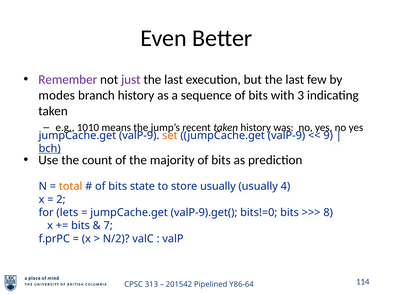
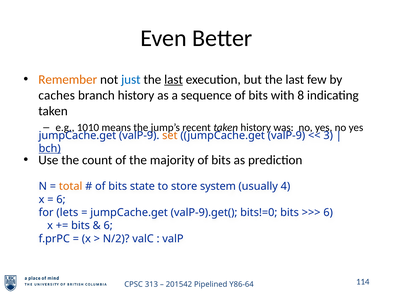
Remember colour: purple -> orange (68, 80)
just colour: purple -> blue (131, 80)
last underline: none -> present (174, 80)
modes: modes -> caches (57, 95)
3: 3 -> 8 (301, 95)
9: 9 -> 3 (328, 135)
store usually: usually -> system (218, 186)
2: 2 -> 6 (61, 199)
8: 8 -> 6 (328, 212)
7: 7 -> 6 (108, 225)
